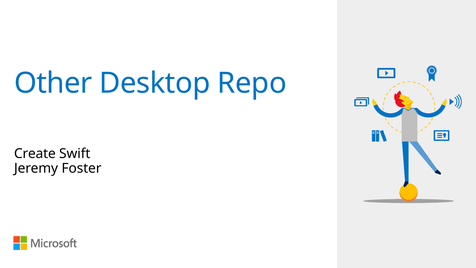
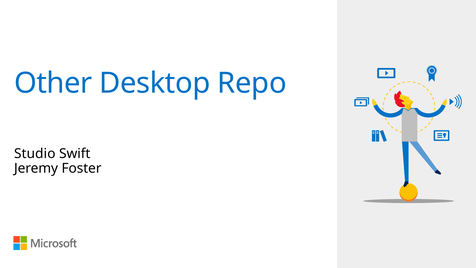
Create: Create -> Studio (35, 153)
